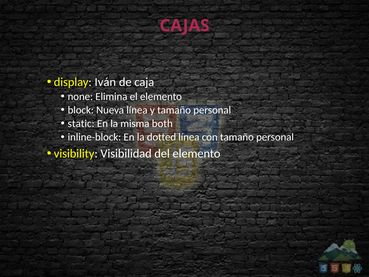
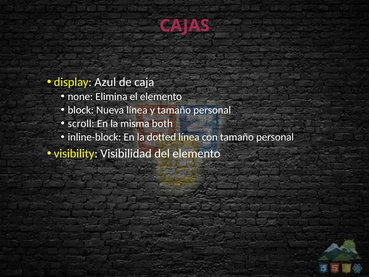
Iván: Iván -> Azul (105, 82)
static: static -> scroll (81, 124)
